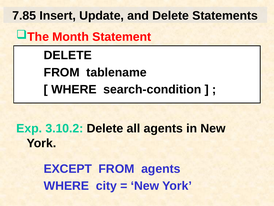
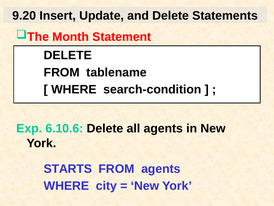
7.85: 7.85 -> 9.20 (24, 16)
3.10.2: 3.10.2 -> 6.10.6 (64, 128)
EXCEPT: EXCEPT -> STARTS (68, 168)
